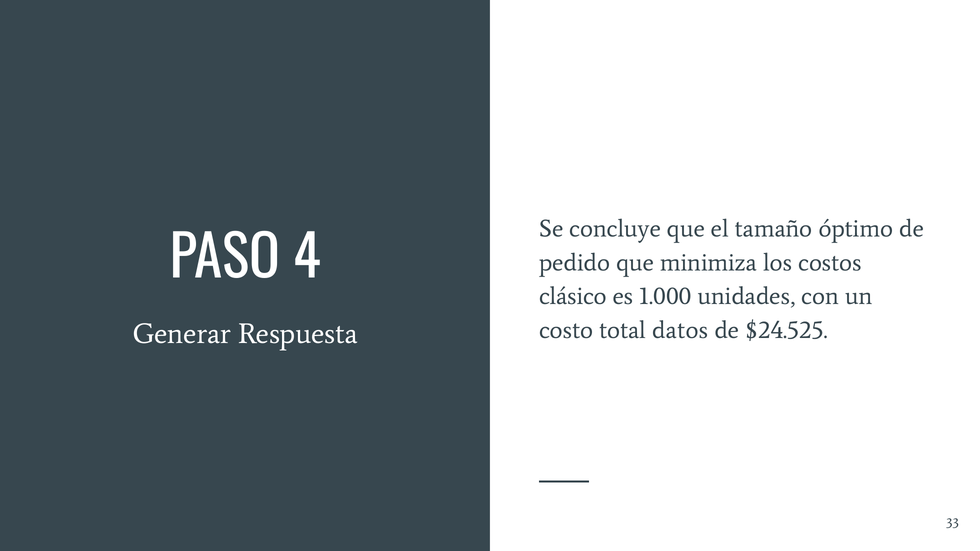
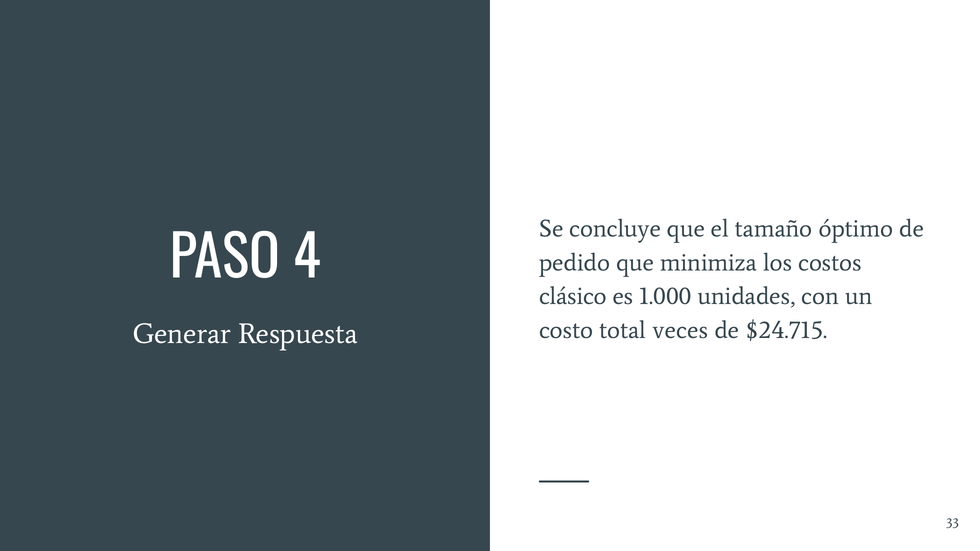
datos: datos -> veces (680, 330)
$24.525: $24.525 -> $24.715 (786, 330)
